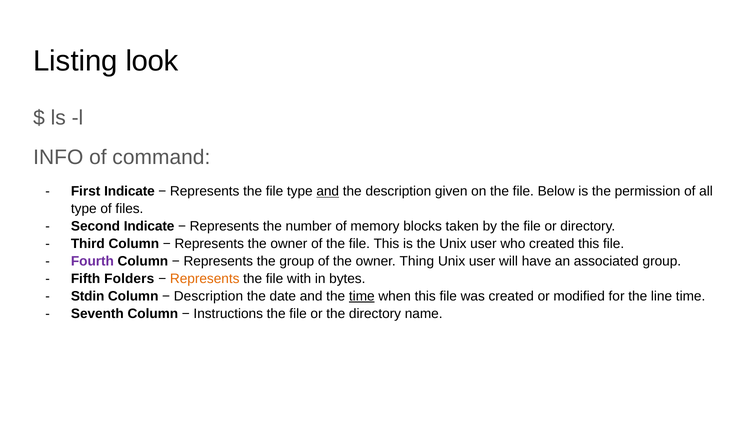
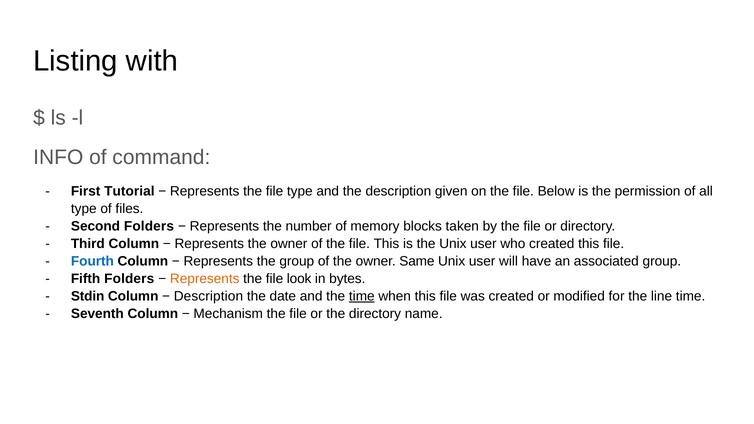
look: look -> with (152, 61)
First Indicate: Indicate -> Tutorial (129, 191)
and underline: present -> none (328, 191)
Second Indicate: Indicate -> Folders (149, 226)
Fourth colour: purple -> blue (92, 261)
Thing: Thing -> Same (417, 261)
with: with -> look (299, 279)
Instructions: Instructions -> Mechanism (228, 314)
